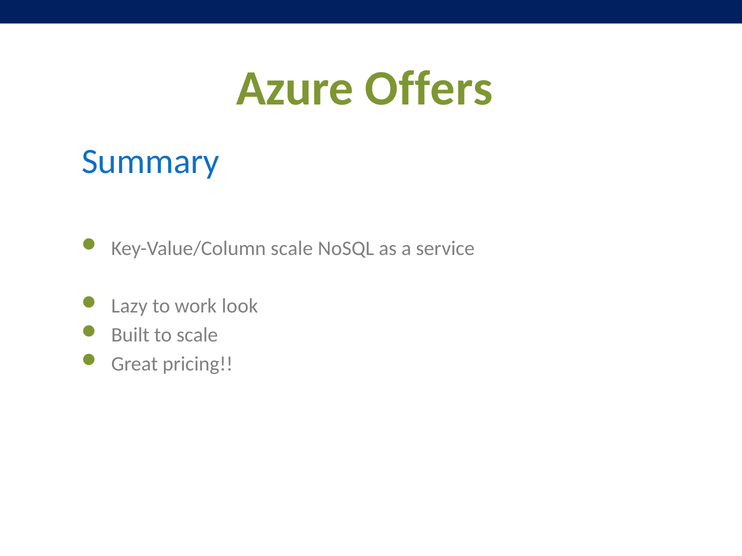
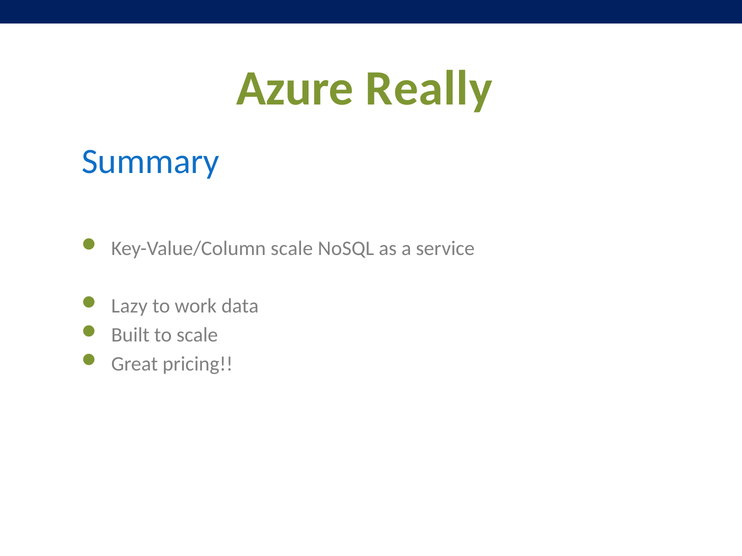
Offers: Offers -> Really (429, 88)
look: look -> data (240, 306)
